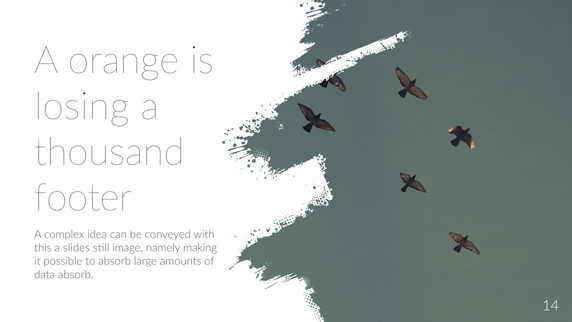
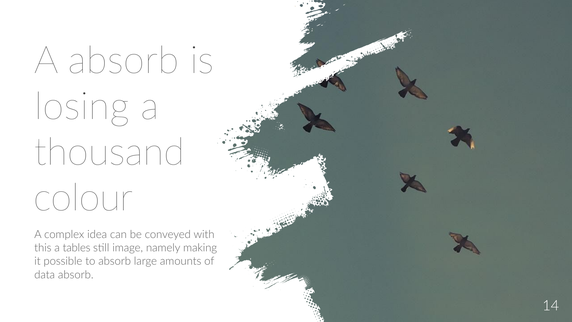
A orange: orange -> absorb (124, 61)
footer: footer -> colour (83, 198)
slides: slides -> tables (77, 248)
